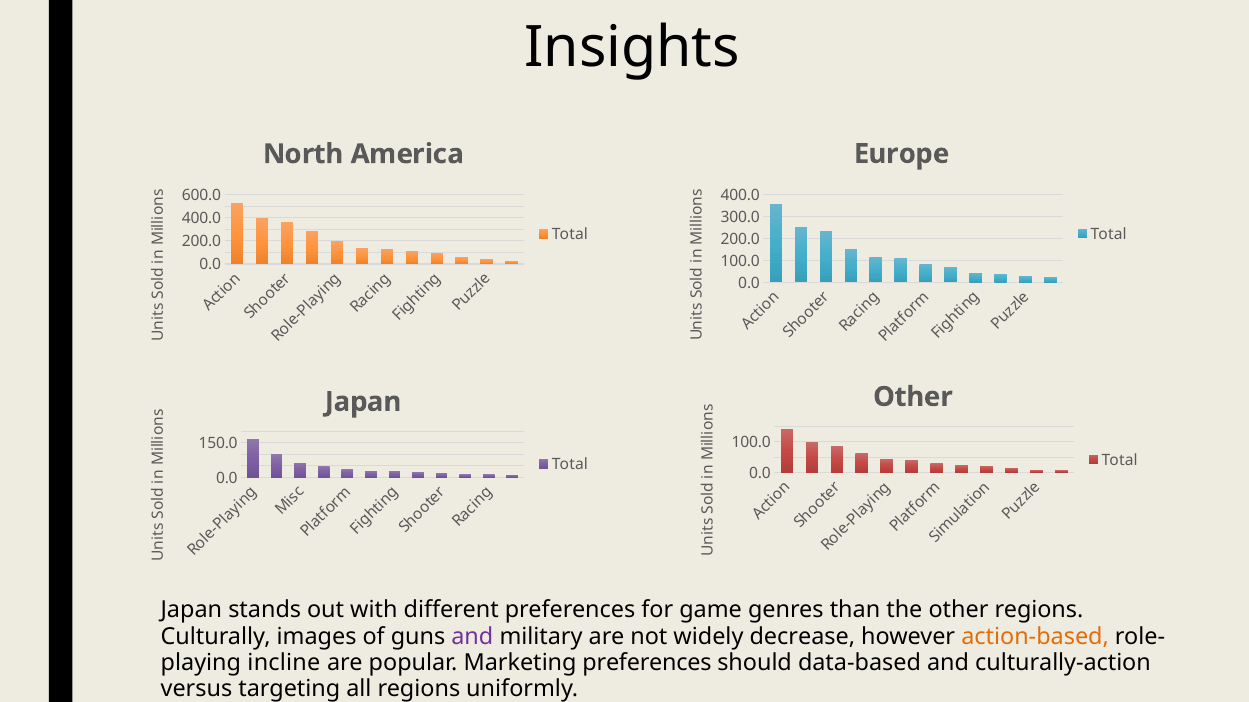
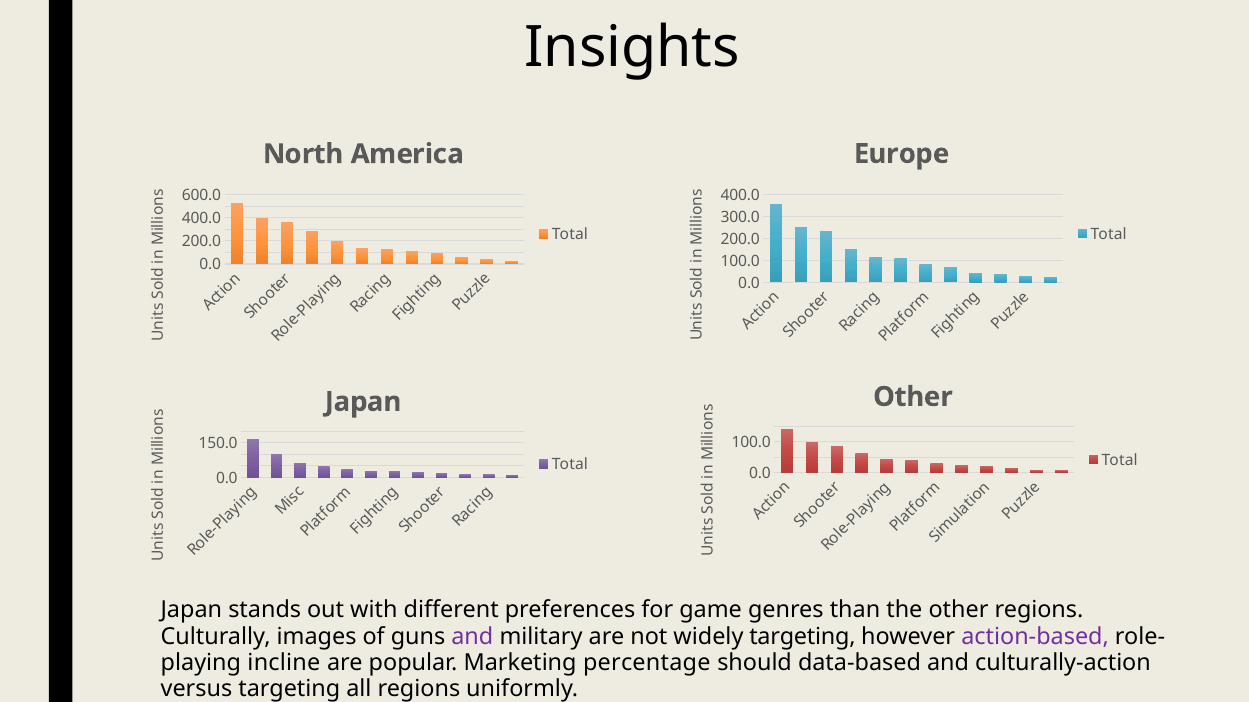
widely decrease: decrease -> targeting (802, 637)
action-based colour: orange -> purple (1035, 637)
Marketing preferences: preferences -> percentage (647, 663)
